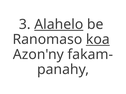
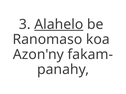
koa underline: present -> none (98, 40)
